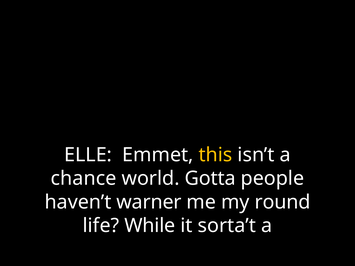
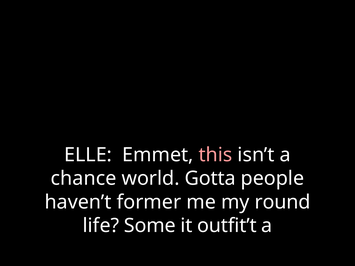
this colour: yellow -> pink (215, 155)
warner: warner -> former (149, 202)
While: While -> Some (150, 226)
sorta’t: sorta’t -> outfit’t (227, 226)
